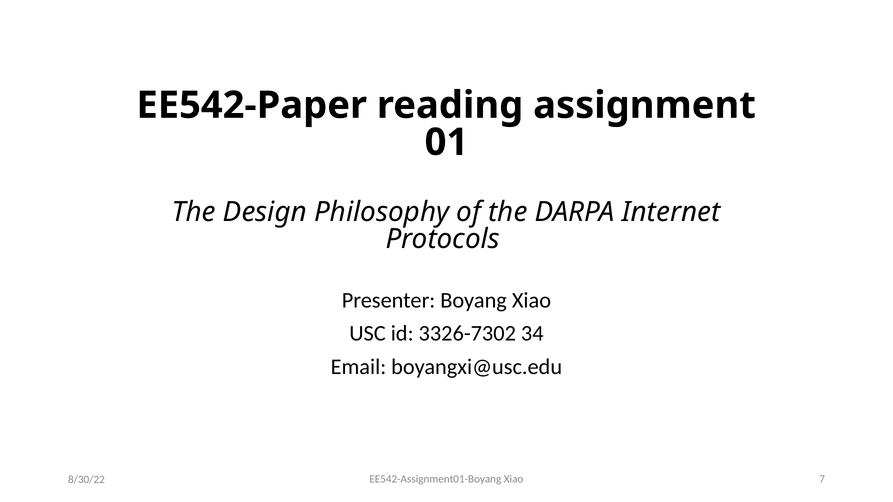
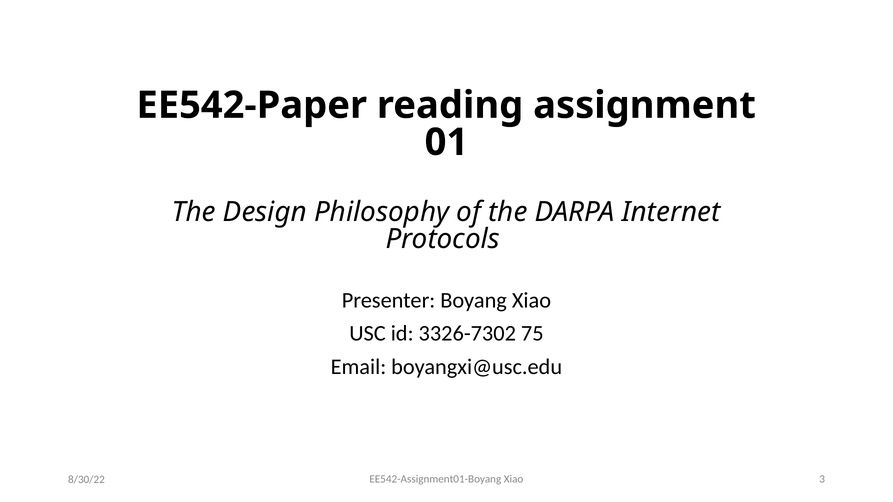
34: 34 -> 75 (532, 334)
7: 7 -> 3 (822, 480)
